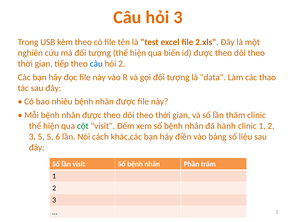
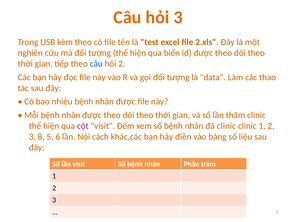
cột colour: green -> purple (83, 126)
đã hành: hành -> clinic (226, 126)
3 5: 5 -> 8 (41, 137)
